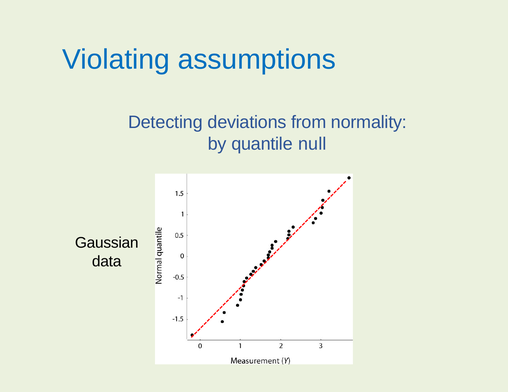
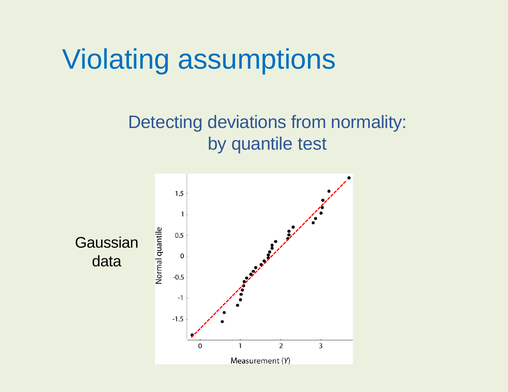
null: null -> test (312, 144)
